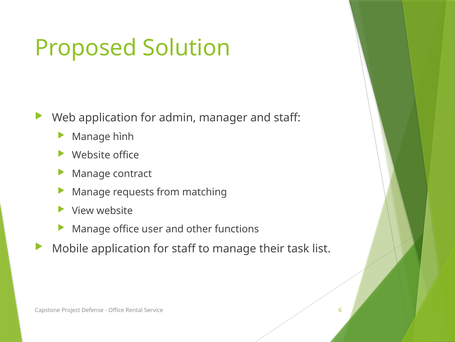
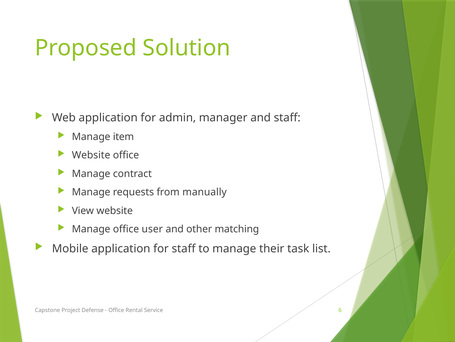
hình: hình -> item (123, 137)
matching: matching -> manually (205, 192)
functions: functions -> matching (237, 229)
